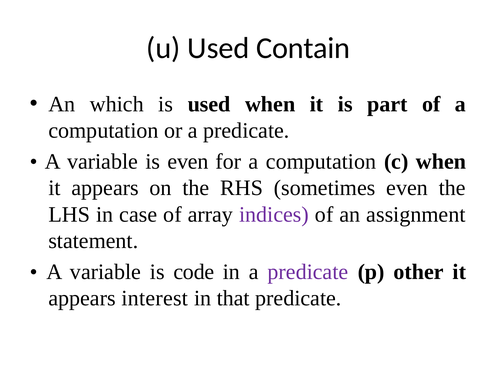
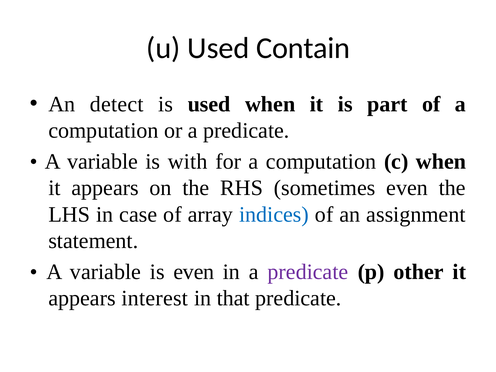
which: which -> detect (117, 104)
is even: even -> with (188, 161)
indices colour: purple -> blue (274, 214)
is code: code -> even (194, 272)
